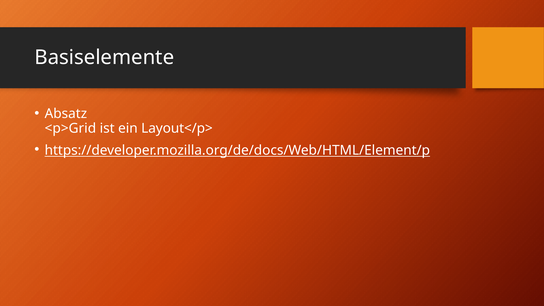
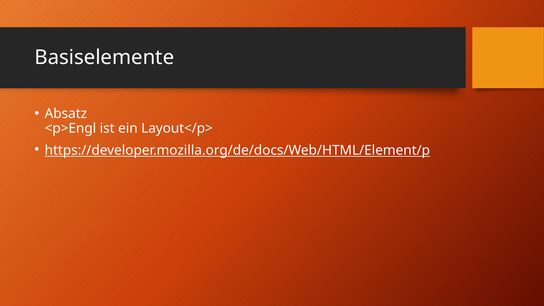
<p>Grid: <p>Grid -> <p>Engl (70, 128)
